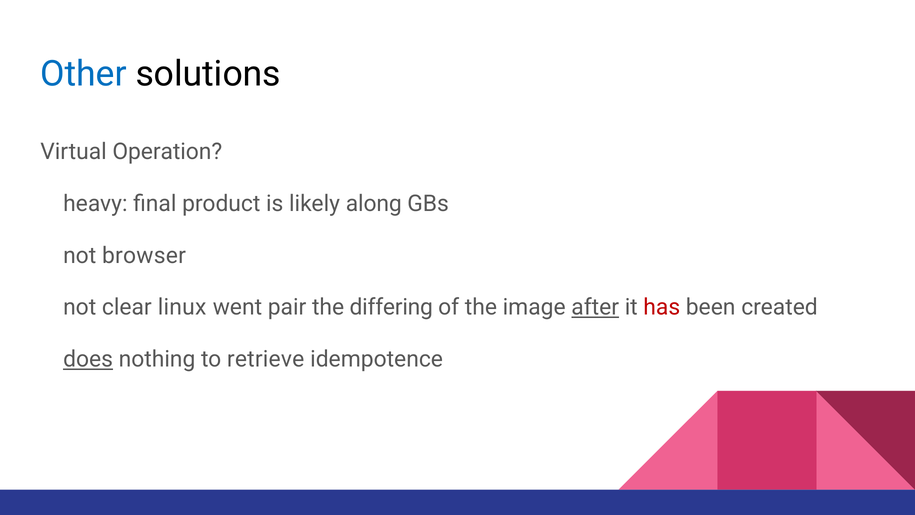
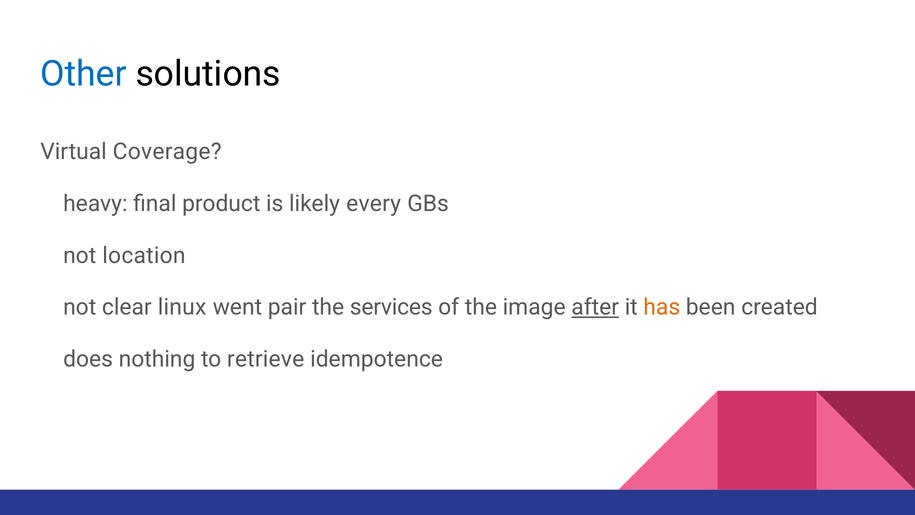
Operation: Operation -> Coverage (167, 152)
along: along -> every (374, 204)
browser: browser -> location (144, 255)
differing: differing -> services (391, 307)
has colour: red -> orange (662, 307)
does underline: present -> none (88, 359)
